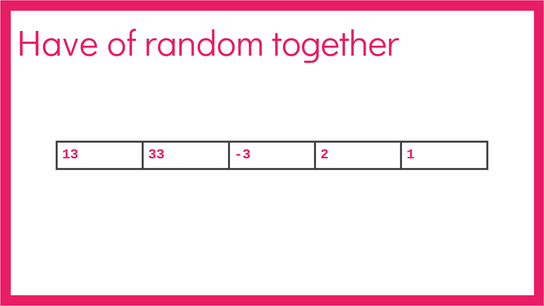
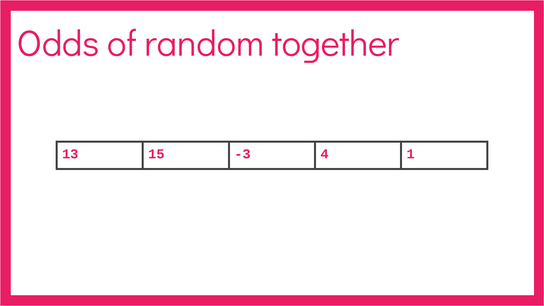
Have: Have -> Odds (58, 44)
33: 33 -> 15 (156, 154)
2: 2 -> 4 (325, 154)
